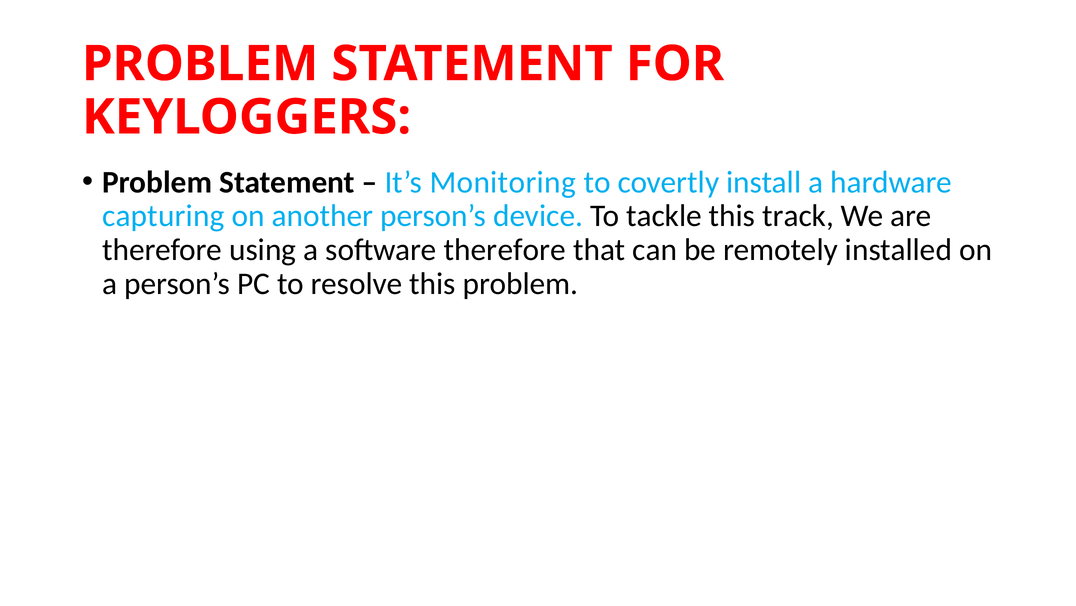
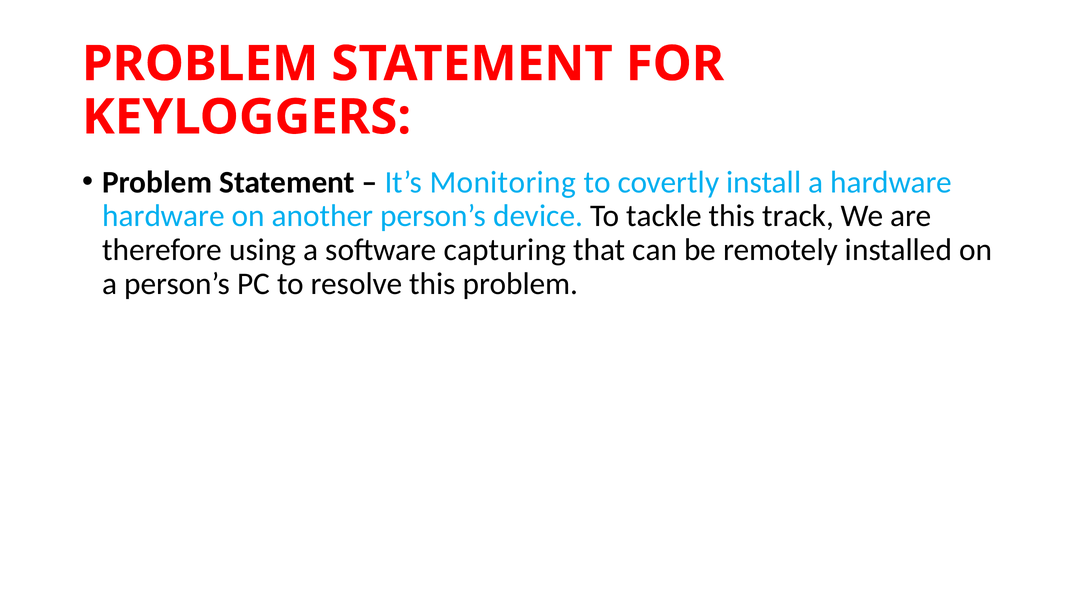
capturing: capturing -> hardware (164, 216)
software therefore: therefore -> capturing (505, 250)
